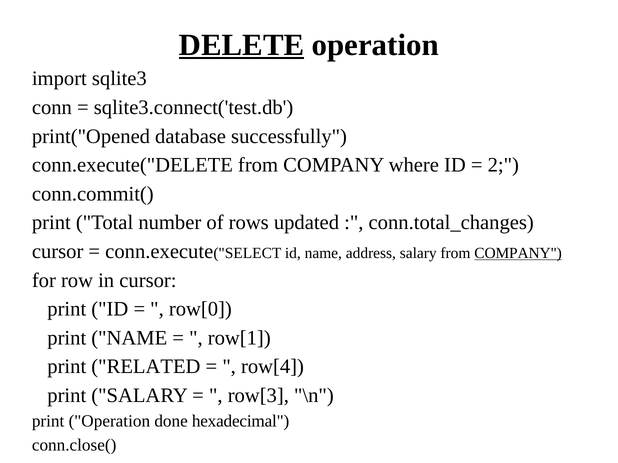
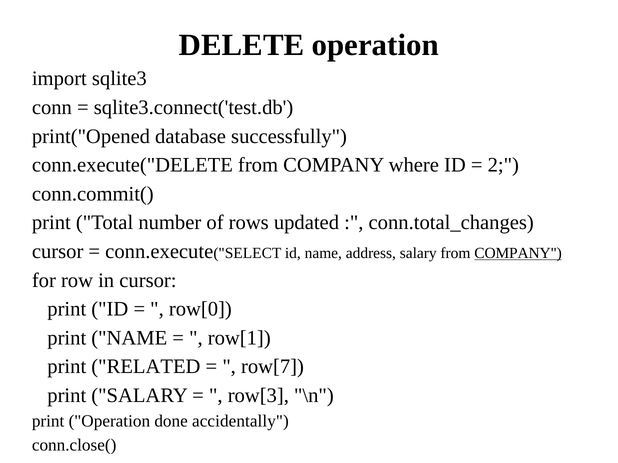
DELETE underline: present -> none (242, 45)
row[4: row[4 -> row[7 (272, 367)
hexadecimal: hexadecimal -> accidentally (240, 422)
